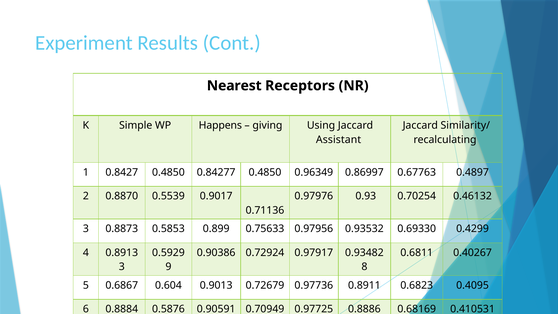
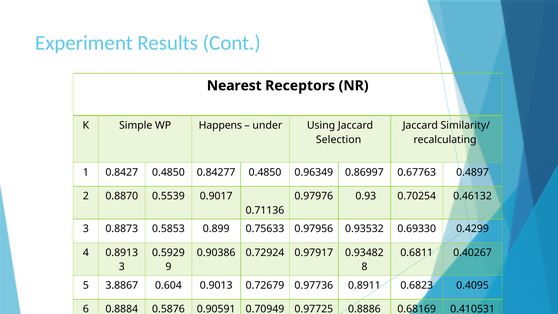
giving: giving -> under (267, 125)
Assistant: Assistant -> Selection (339, 140)
0.6867: 0.6867 -> 3.8867 (122, 285)
